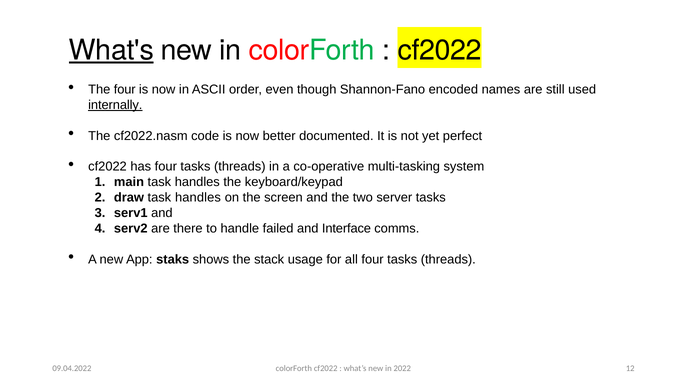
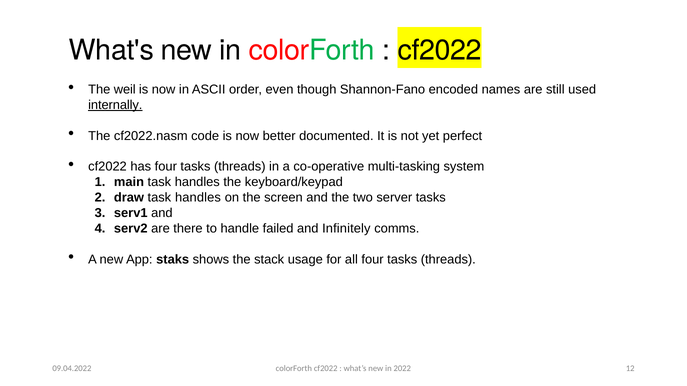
What's underline: present -> none (111, 50)
The four: four -> weil (125, 90)
Interface: Interface -> Infinitely (346, 229)
